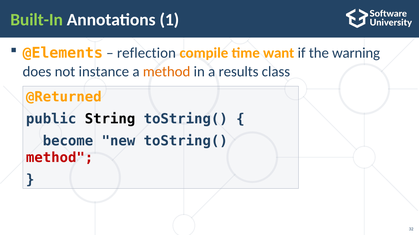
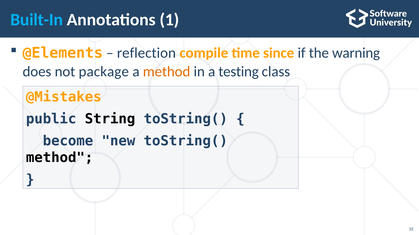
Built-In colour: light green -> light blue (37, 20)
want: want -> since (279, 53)
instance: instance -> package (104, 72)
results: results -> testing (239, 72)
@Returned: @Returned -> @Mistakes (64, 97)
method colour: red -> black (60, 158)
